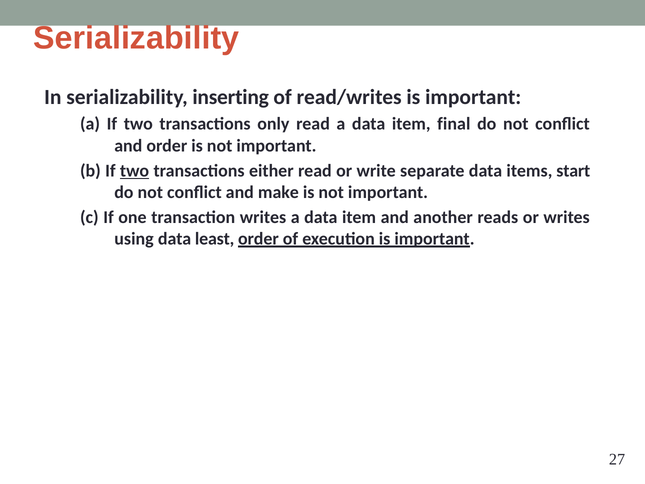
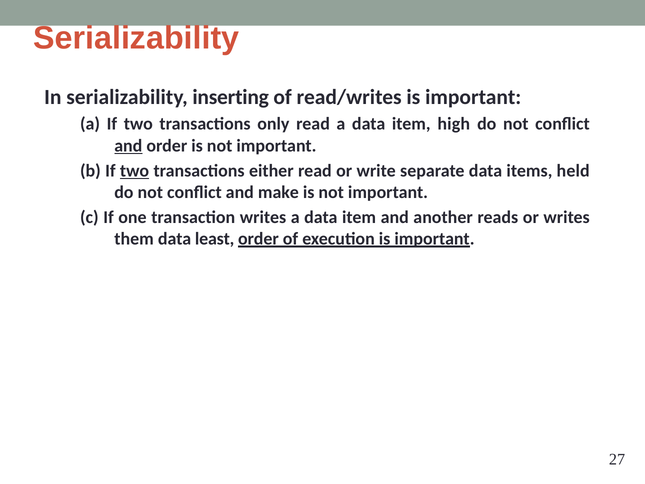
final: final -> high (454, 124)
and underline: none -> present (128, 146)
start: start -> held (573, 171)
using: using -> them (134, 239)
